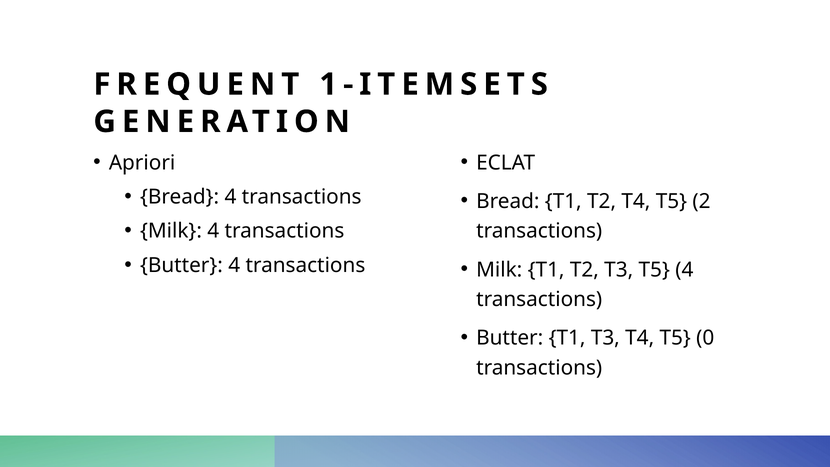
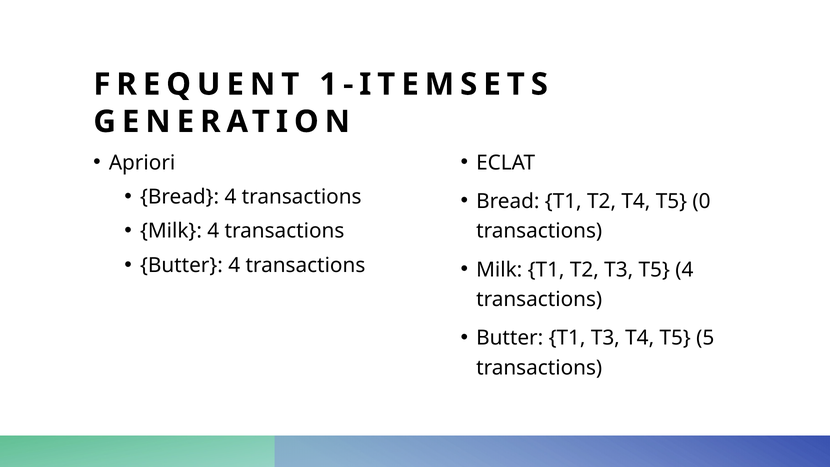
2: 2 -> 0 (702, 201)
0: 0 -> 5 (705, 338)
